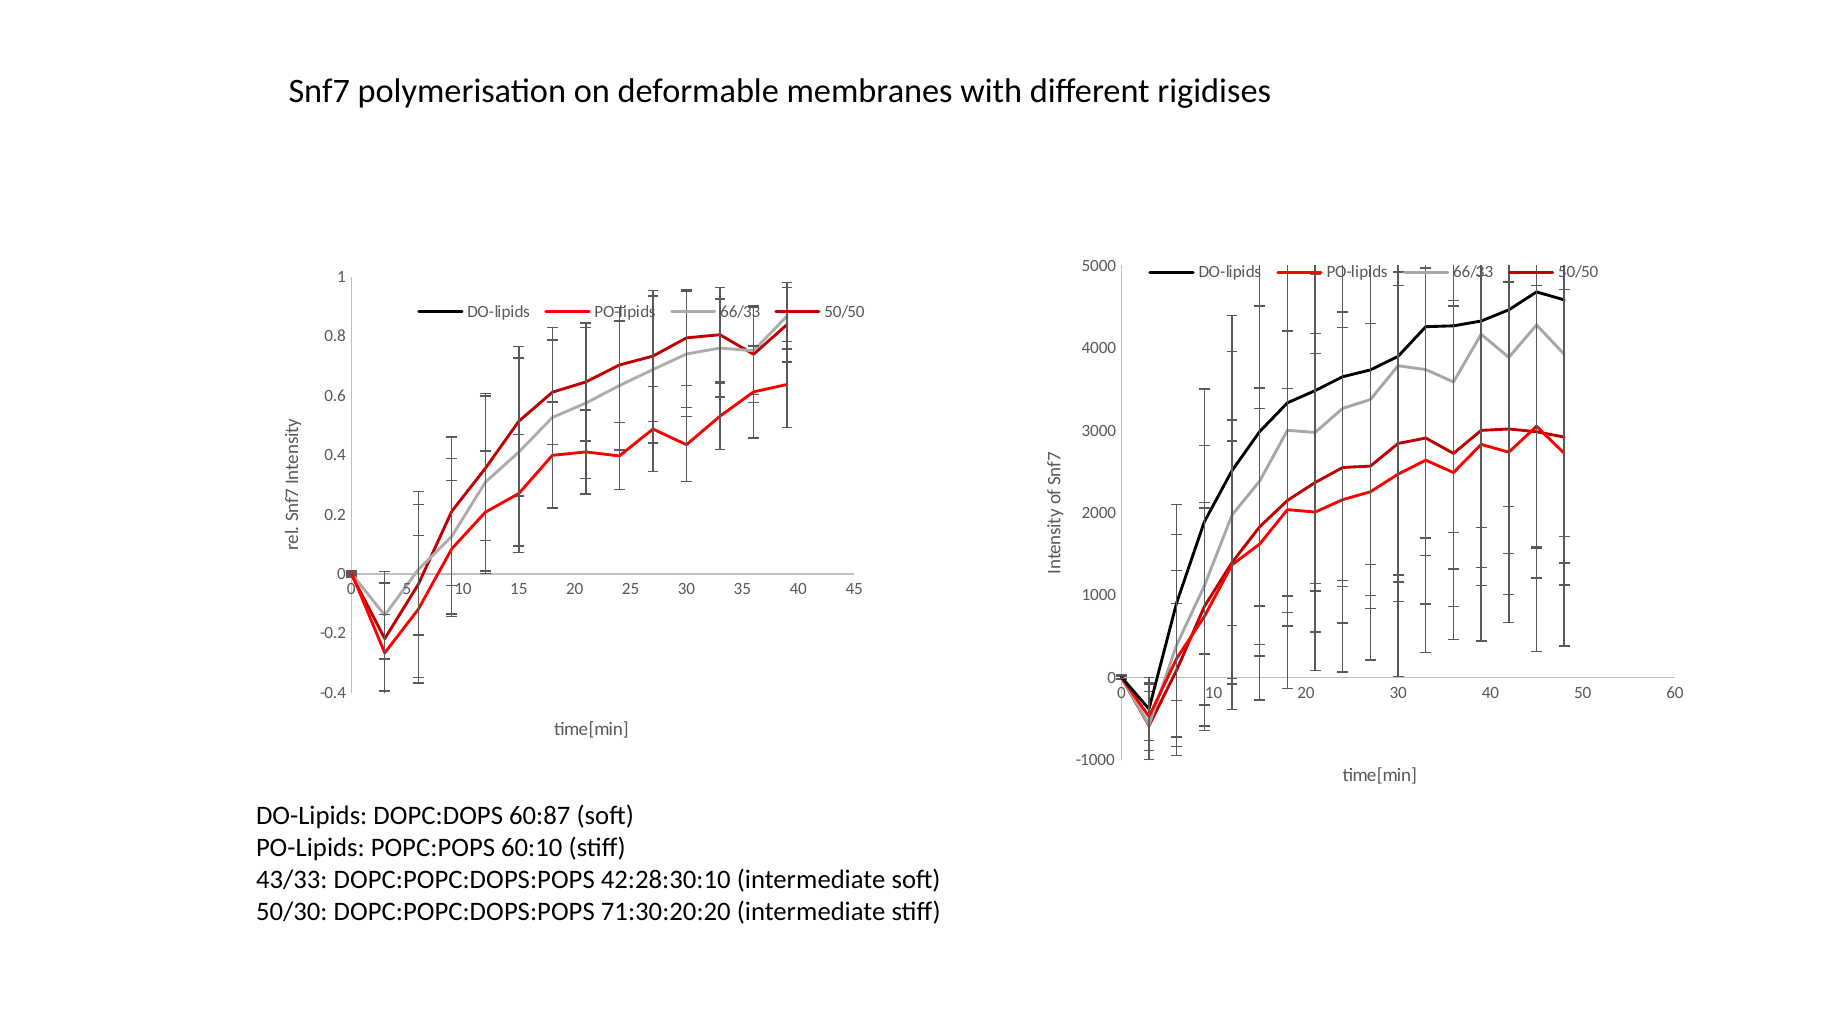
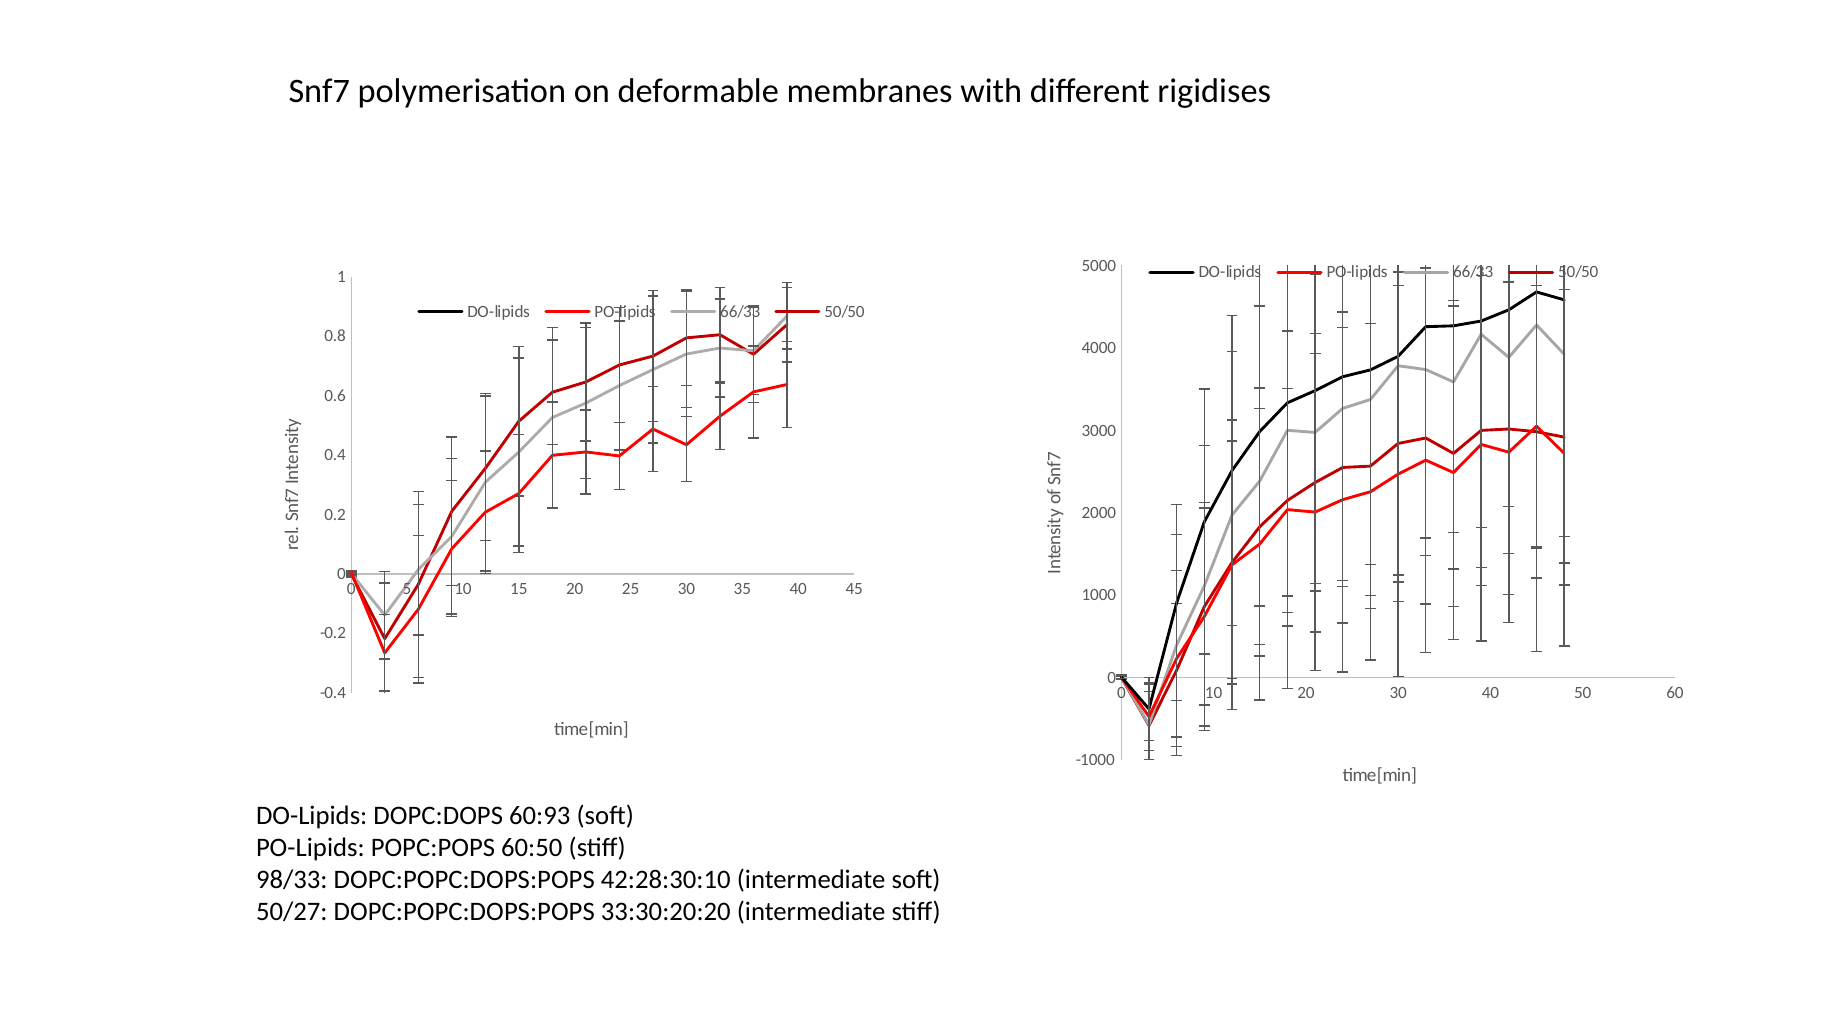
60:87: 60:87 -> 60:93 (540, 816)
60:10: 60:10 -> 60:50 (532, 848)
43/33: 43/33 -> 98/33 (292, 880)
50/30: 50/30 -> 50/27 (292, 912)
71:30:20:20: 71:30:20:20 -> 33:30:20:20 (666, 912)
